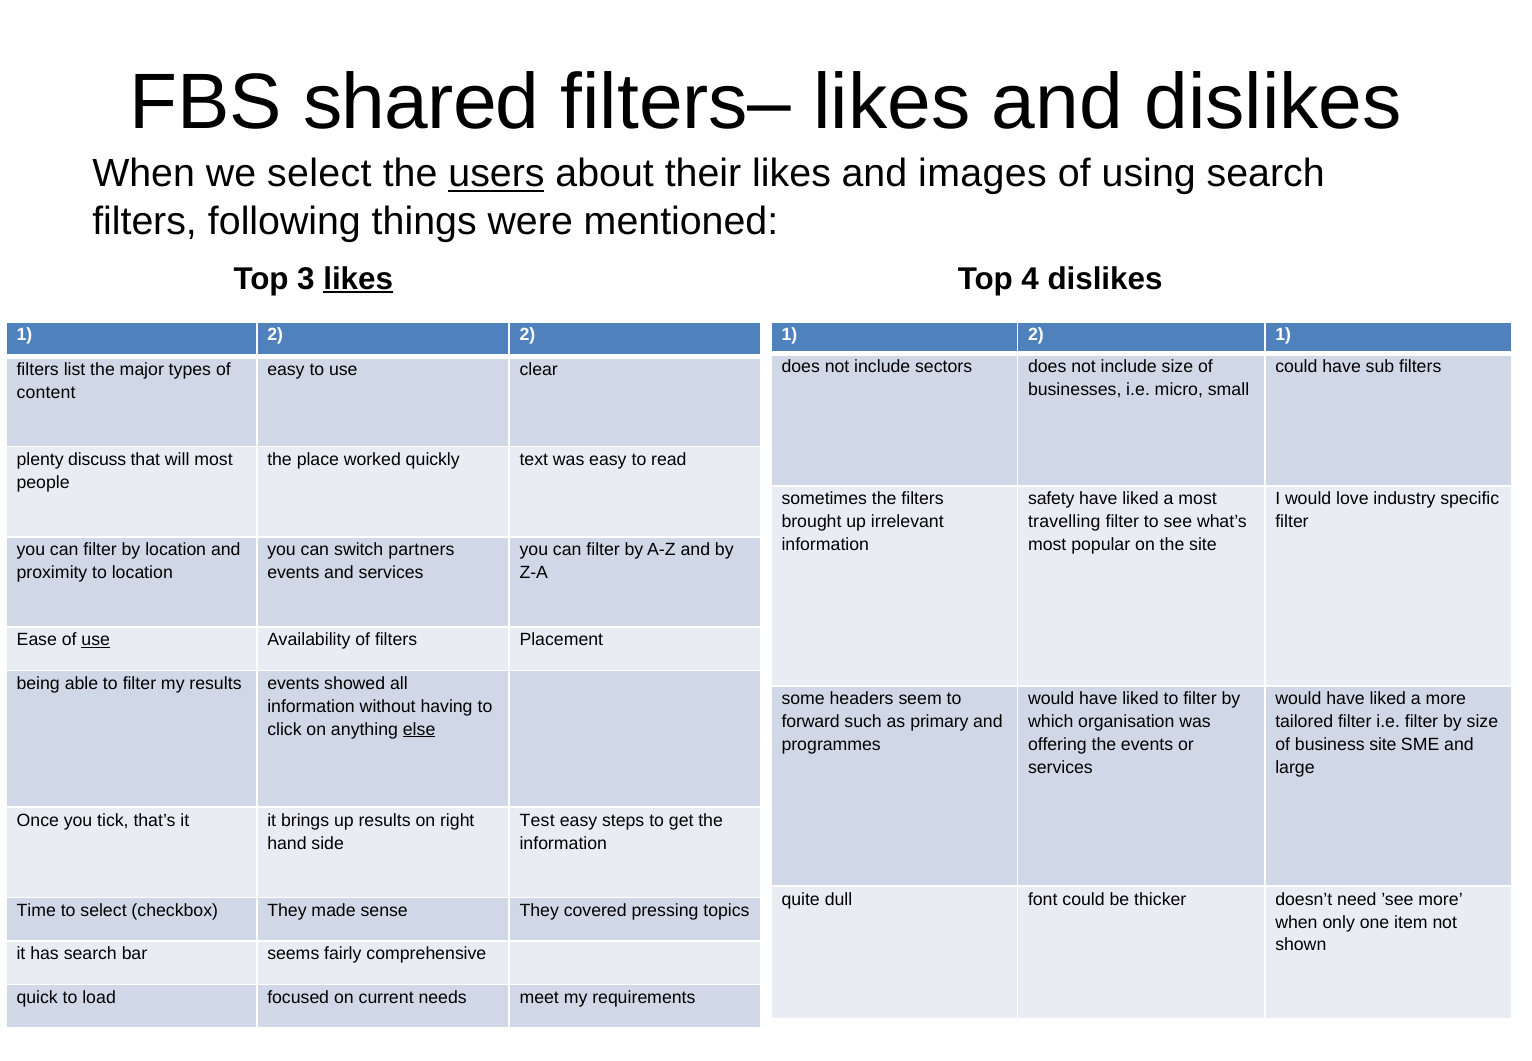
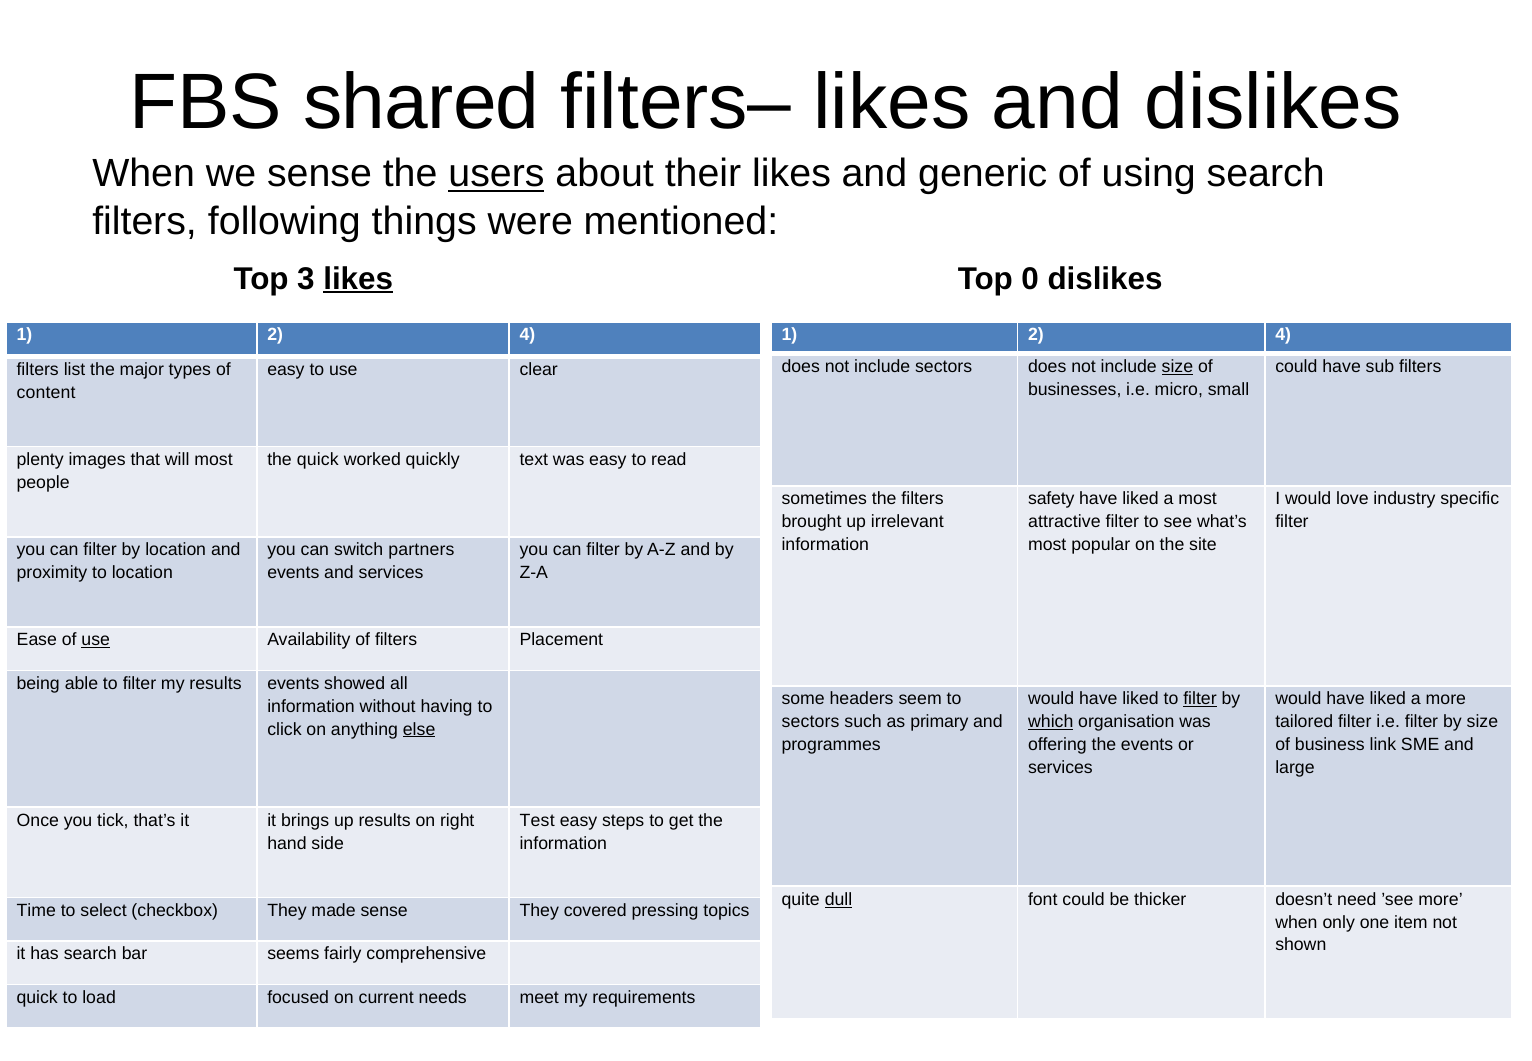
we select: select -> sense (319, 174)
images: images -> generic (983, 174)
4: 4 -> 0 (1030, 279)
2: 2 -> 4 (528, 335)
1: 1 -> 4 (1283, 335)
size underline: none -> present (1177, 367)
discuss: discuss -> images (97, 460)
the place: place -> quick (318, 460)
travelling: travelling -> attractive (1064, 521)
filter underline: none -> present (1200, 699)
forward: forward -> sectors (811, 722)
which underline: none -> present (1051, 722)
business site: site -> link (1383, 744)
dull underline: none -> present (839, 899)
